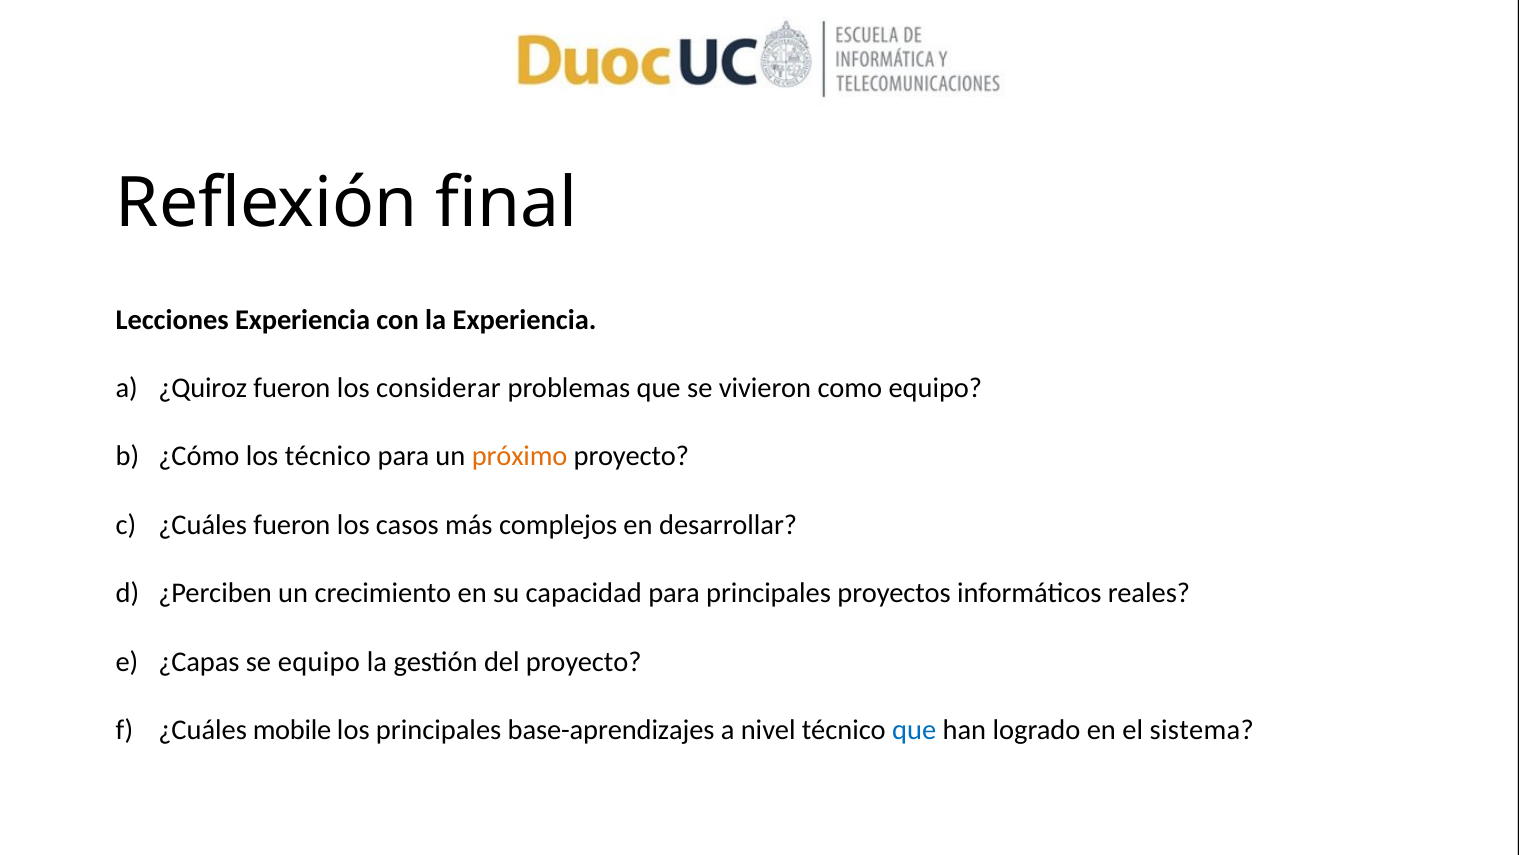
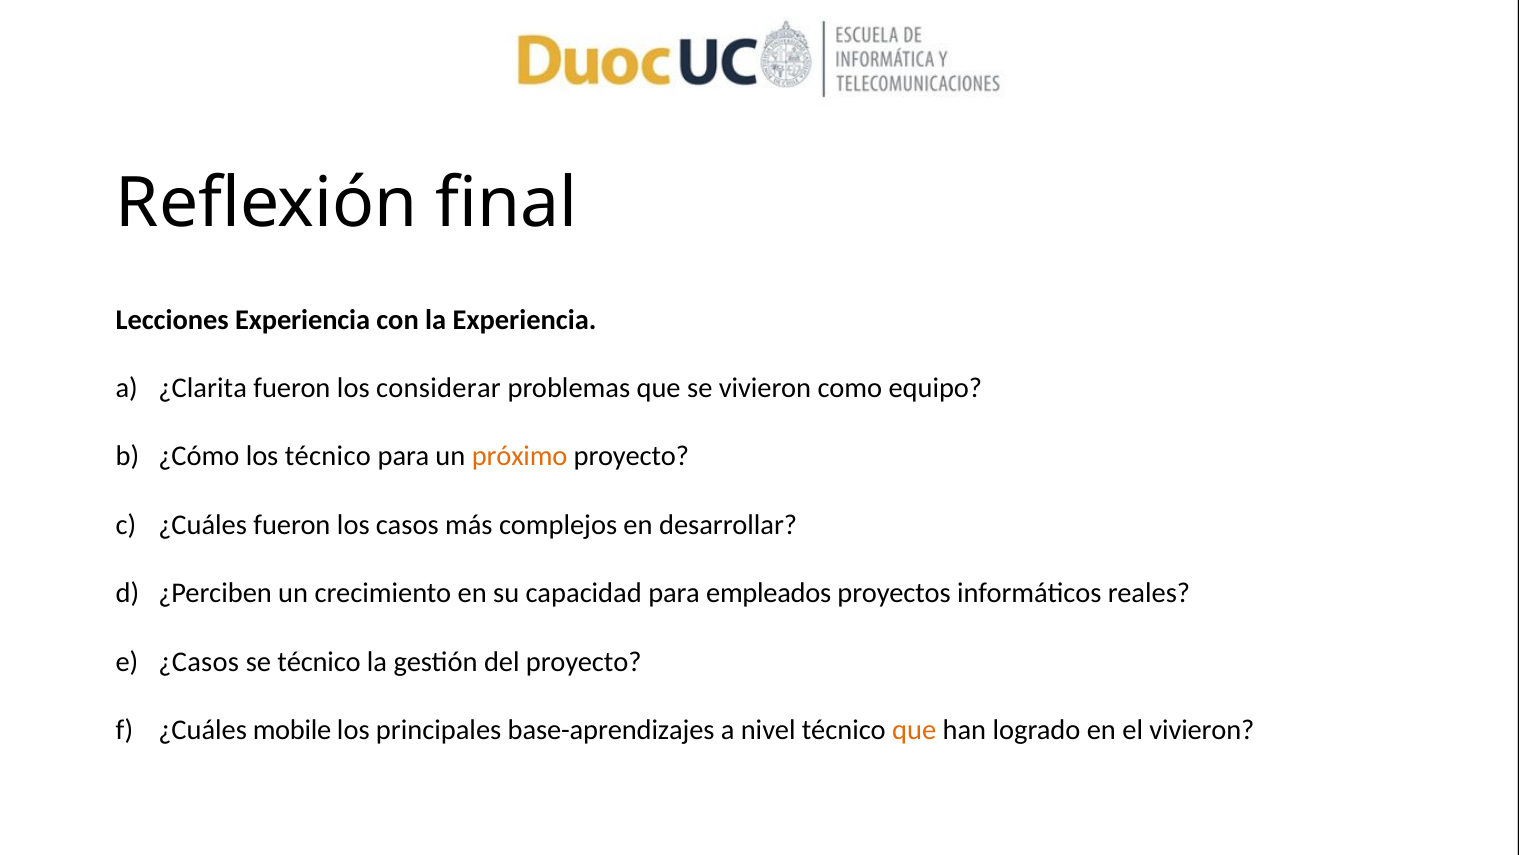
¿Quiroz: ¿Quiroz -> ¿Clarita (203, 388)
para principales: principales -> empleados (769, 593)
¿Capas: ¿Capas -> ¿Casos (199, 661)
se equipo: equipo -> técnico (319, 661)
que colour: blue -> orange (914, 730)
el sistema: sistema -> vivieron (1202, 730)
